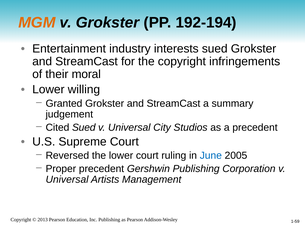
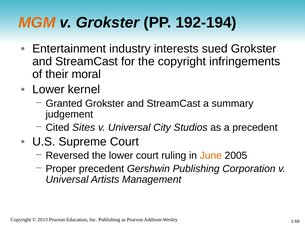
willing: willing -> kernel (84, 89)
Cited Sued: Sued -> Sites (84, 127)
June colour: blue -> orange (211, 155)
